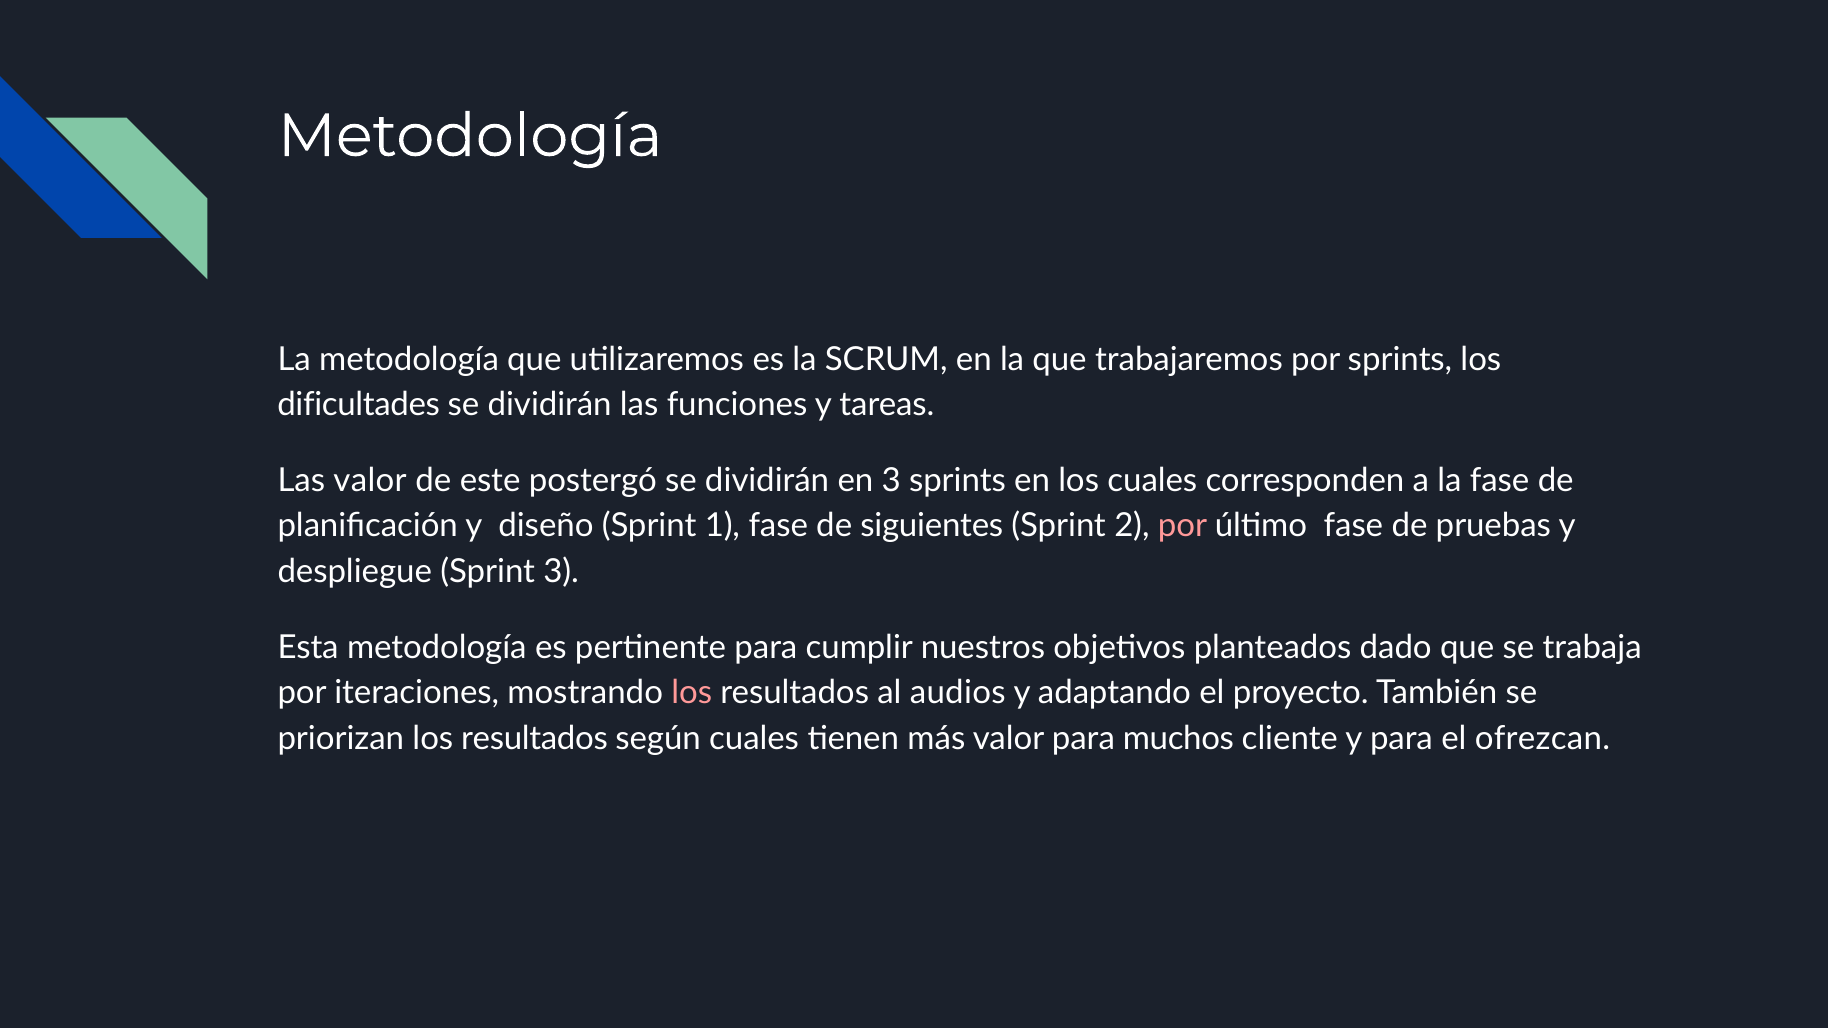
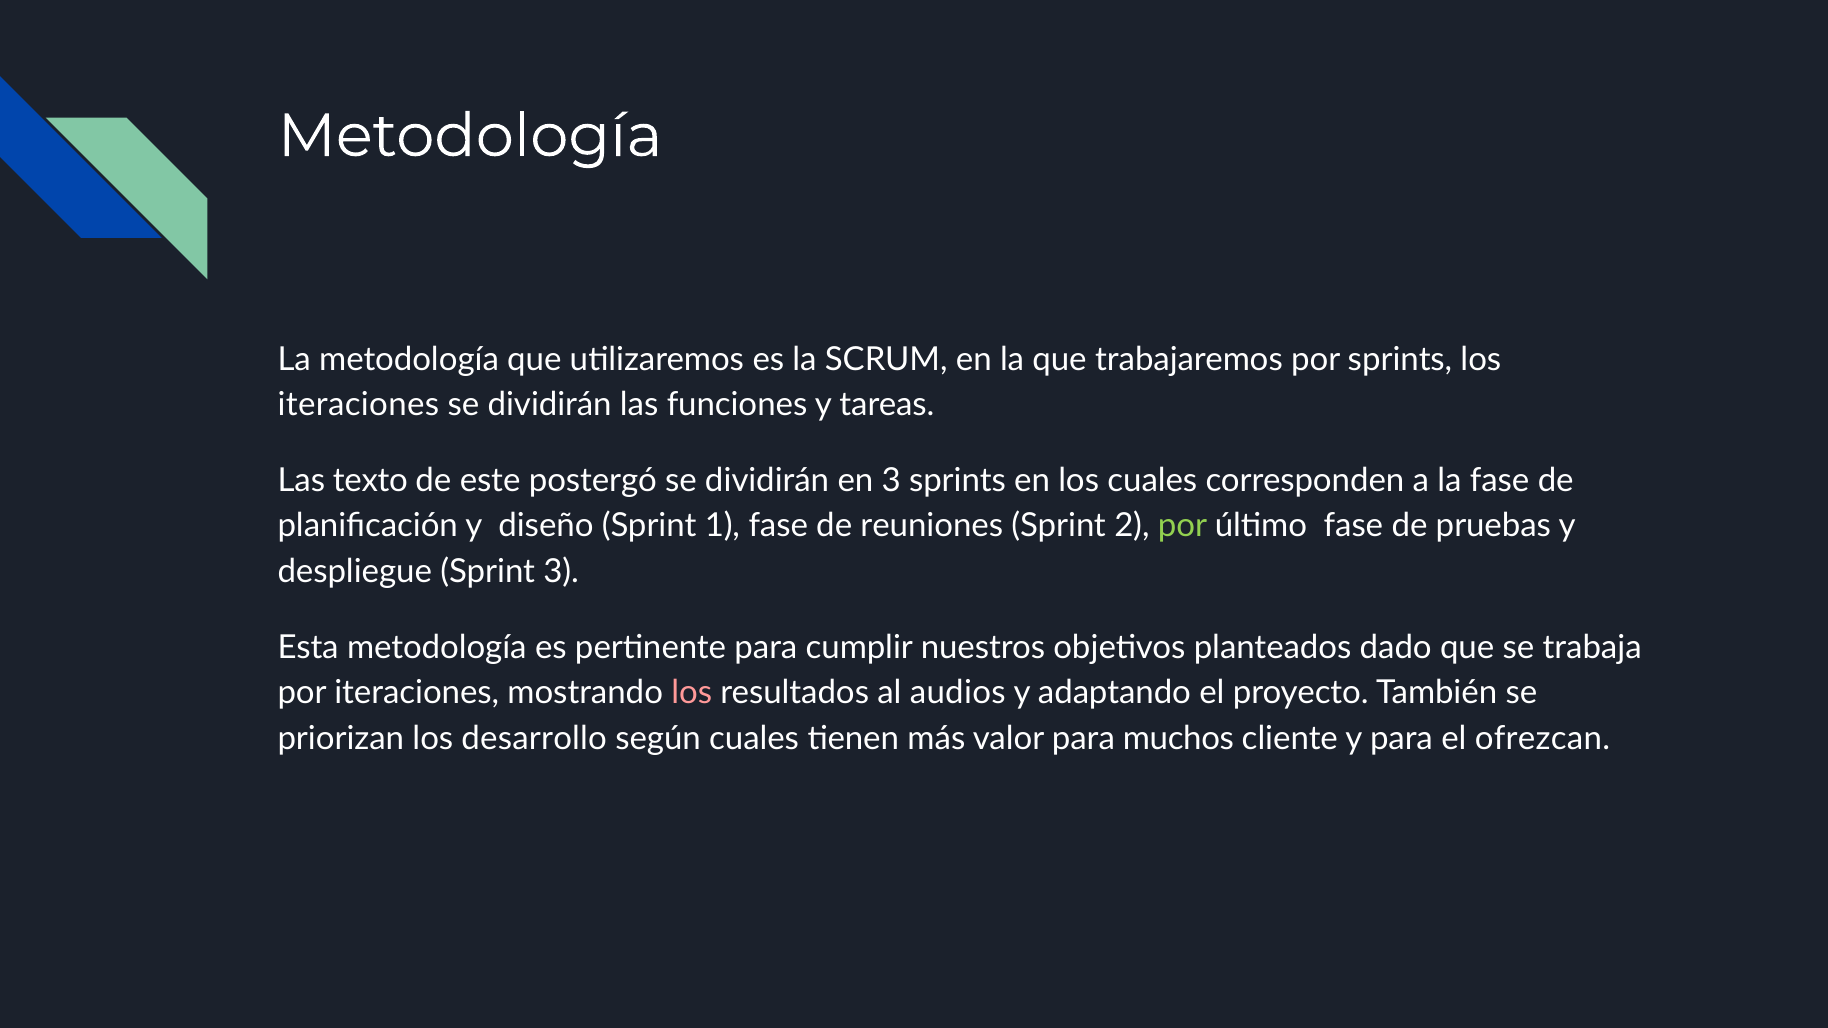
dificultades: dificultades -> iteraciones (358, 405)
Las valor: valor -> texto (370, 481)
siguientes: siguientes -> reuniones (932, 526)
por colour: pink -> light green (1182, 526)
priorizan los resultados: resultados -> desarrollo (534, 739)
